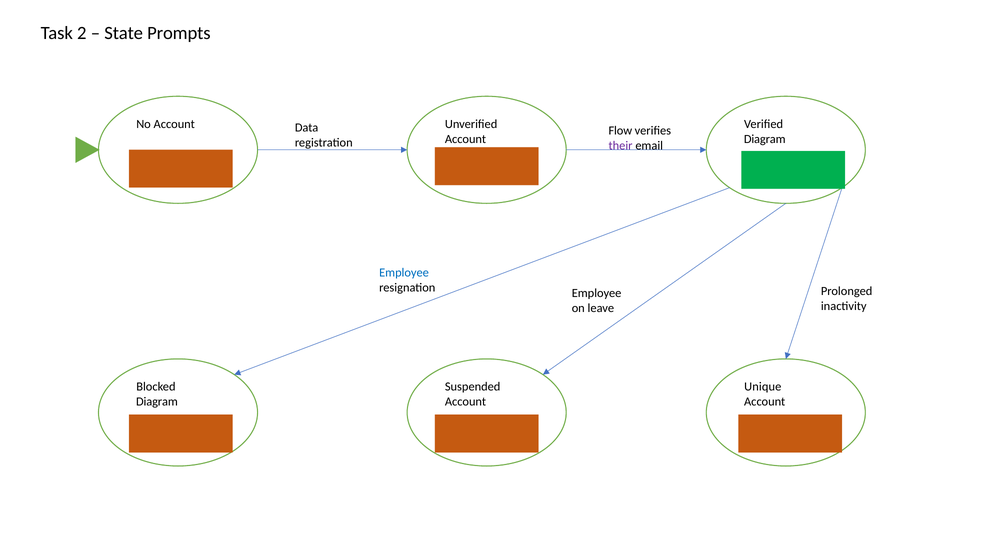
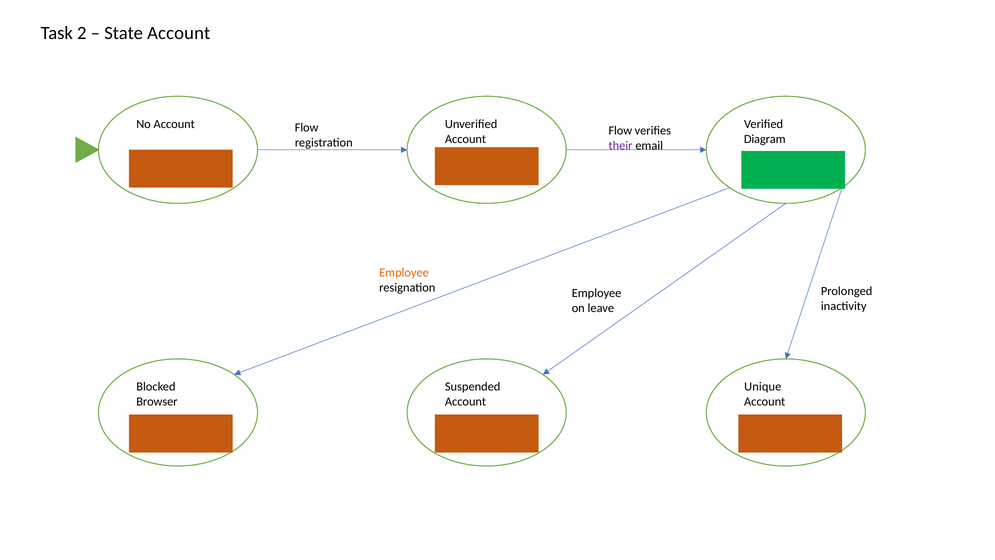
State Prompts: Prompts -> Account (179, 33)
Data: Data -> Flow (307, 128)
Employee colour: blue -> orange (404, 273)
Diagram: Diagram -> Browser (157, 401)
